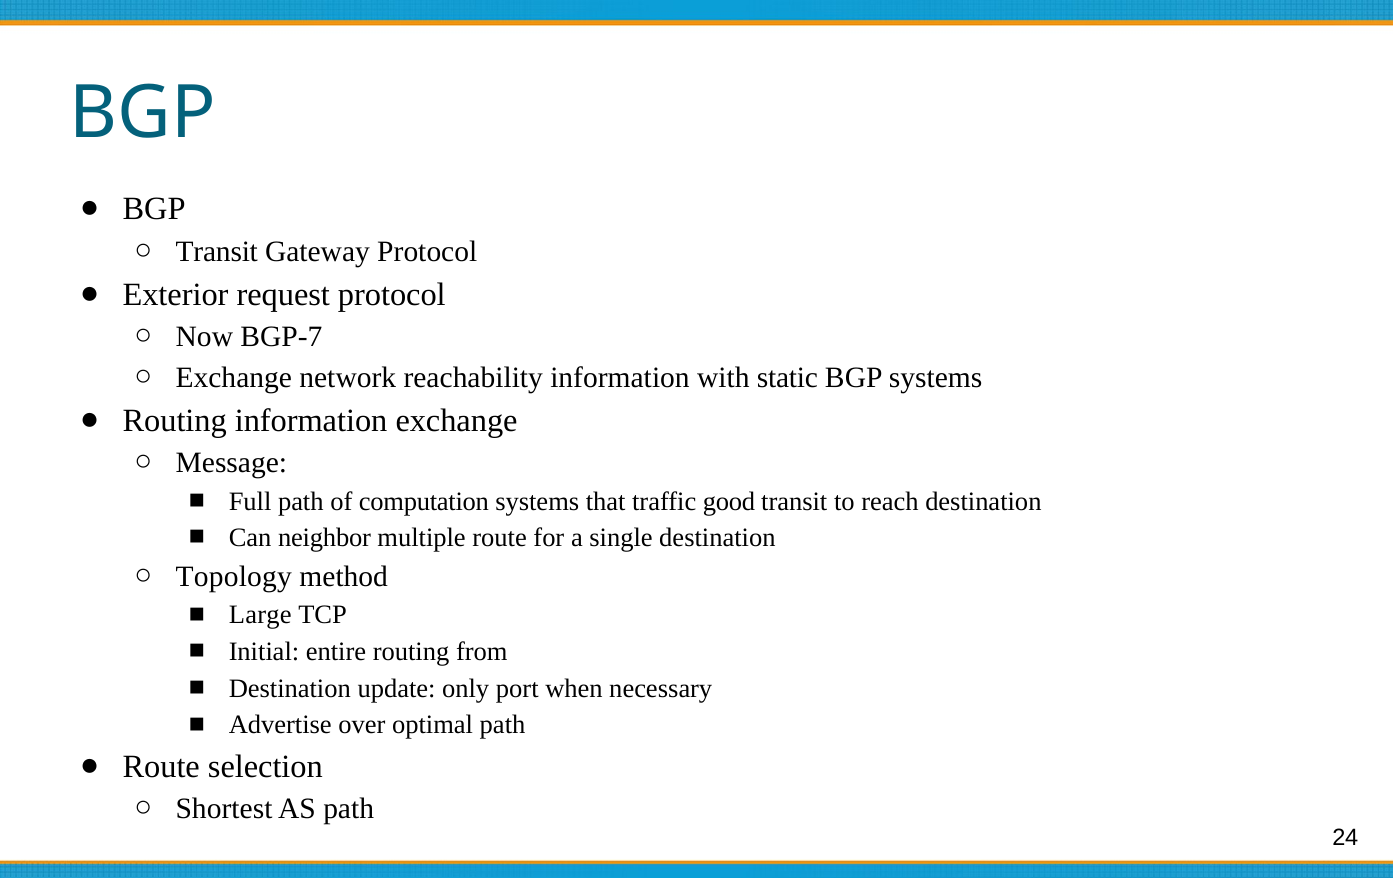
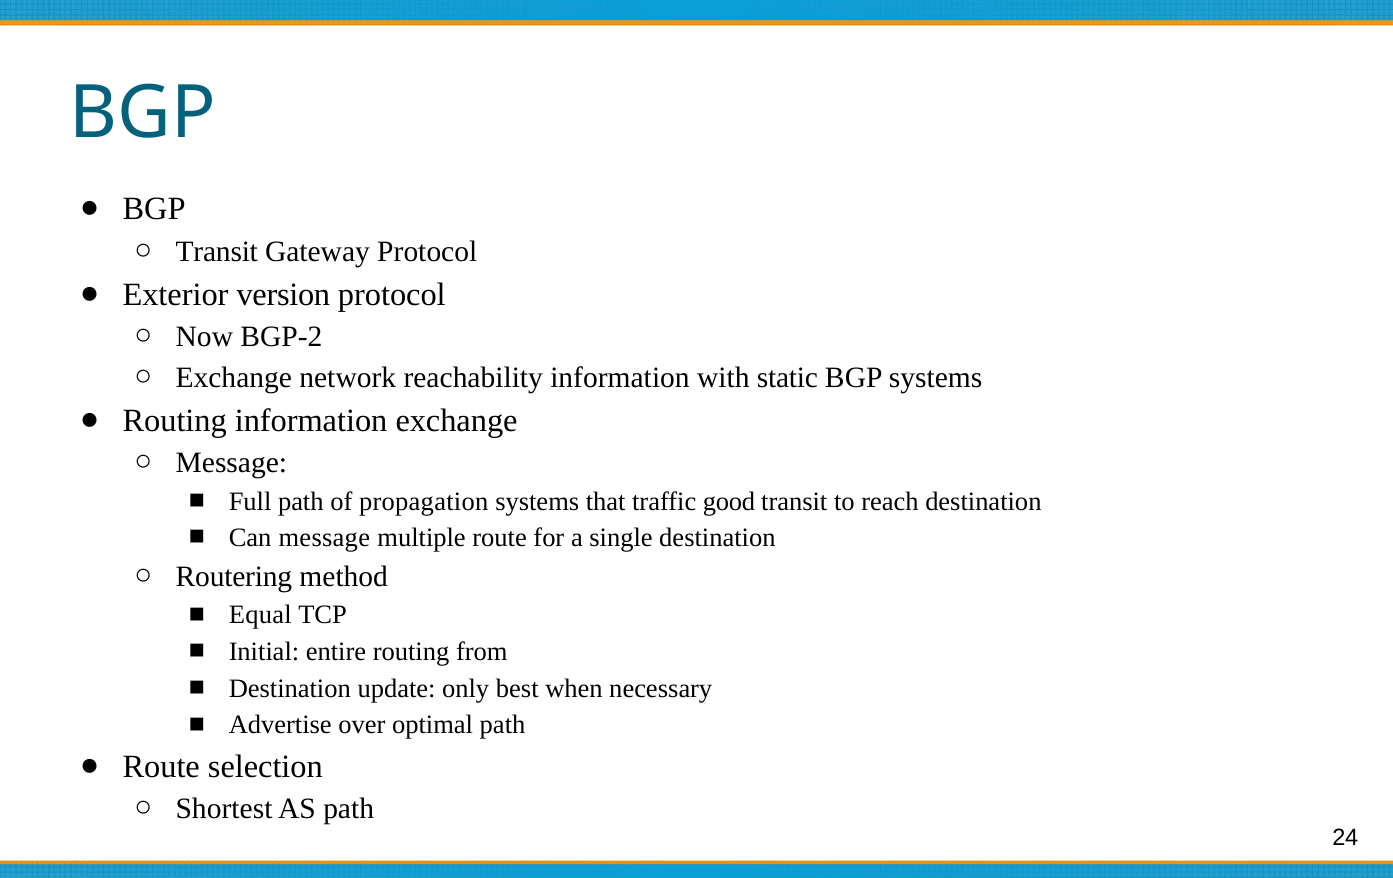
request: request -> version (283, 294)
BGP-7: BGP-7 -> BGP-2 (281, 337)
computation: computation -> propagation (424, 501)
Can neighbor: neighbor -> message (324, 538)
Topology: Topology -> Routering (234, 577)
Large: Large -> Equal (260, 615)
port: port -> best (517, 688)
